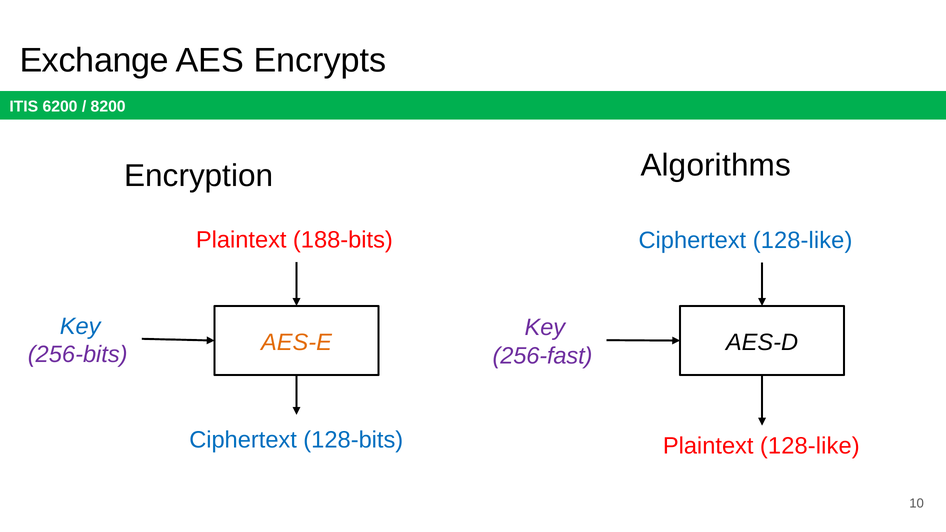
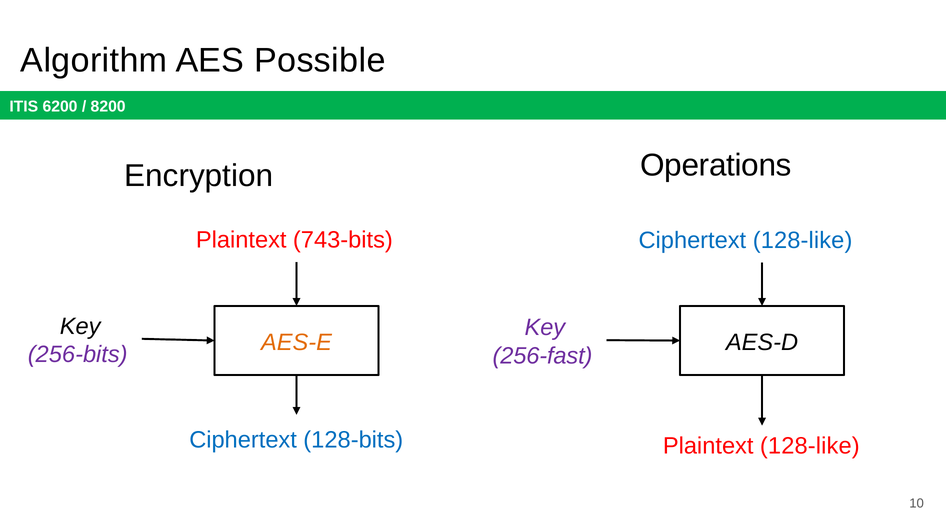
Exchange: Exchange -> Algorithm (94, 60)
Encrypts: Encrypts -> Possible (320, 60)
Algorithms: Algorithms -> Operations (716, 165)
188-bits: 188-bits -> 743-bits (343, 240)
Key colour: blue -> black (80, 326)
